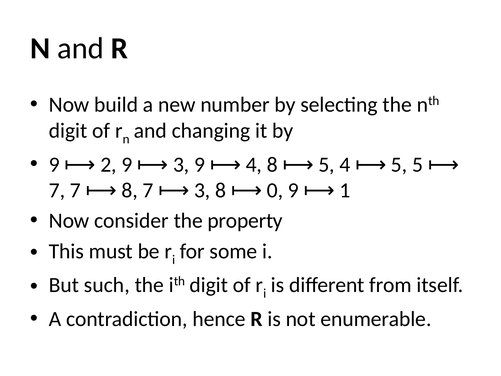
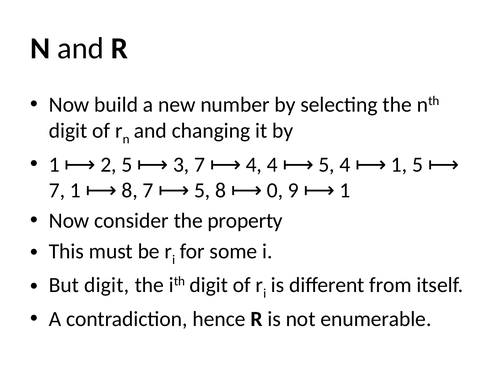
9: 9 -> 1 (54, 164)
2 9: 9 -> 5 (127, 164)
3 9: 9 -> 7 (200, 164)
4 8: 8 -> 4 (272, 164)
4 5: 5 -> 1 (399, 164)
7 7: 7 -> 1 (75, 190)
7 3: 3 -> 5 (202, 190)
But such: such -> digit (107, 285)
